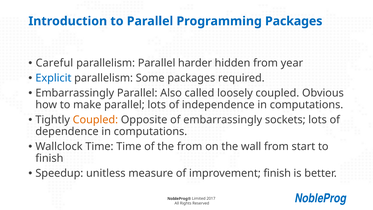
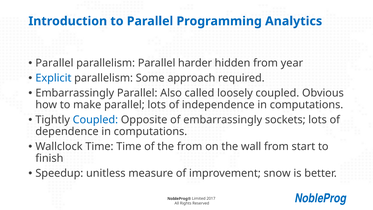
Programming Packages: Packages -> Analytics (294, 21)
Careful: Careful -> Parallel (54, 63)
Some packages: packages -> approach (191, 78)
Coupled colour: orange -> blue (95, 120)
improvement finish: finish -> snow (277, 173)
